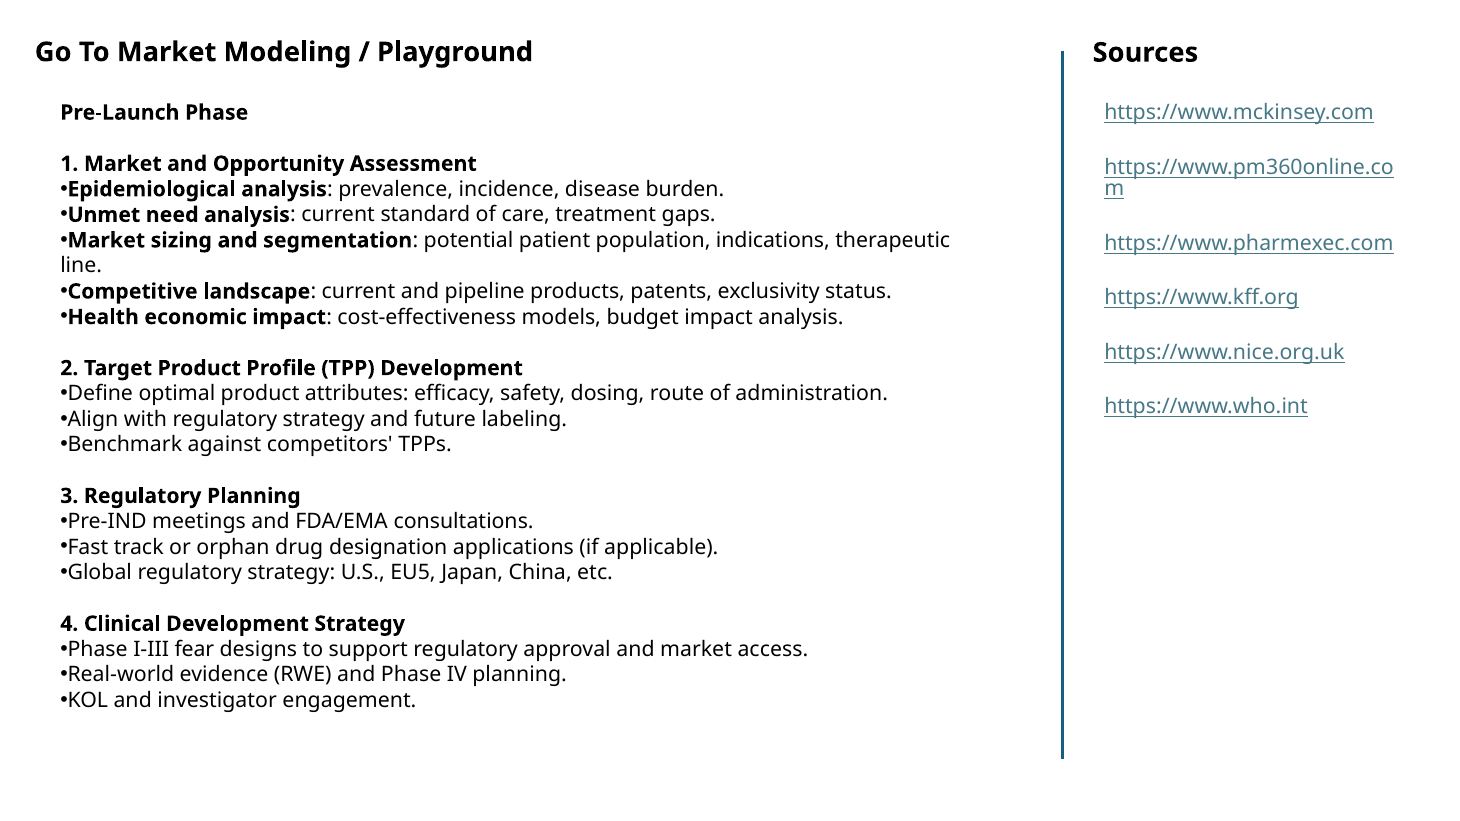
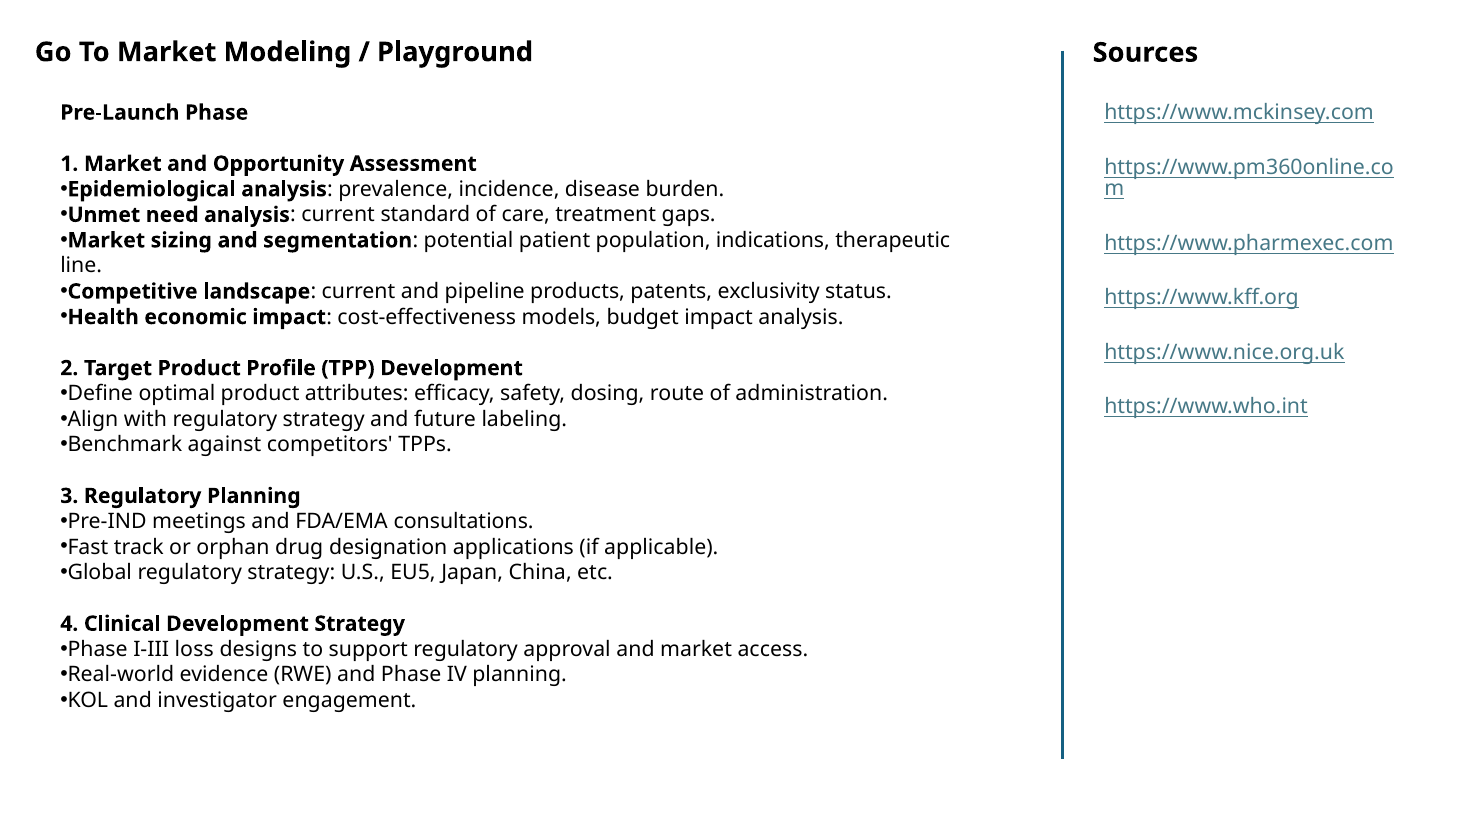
fear: fear -> loss (194, 649)
